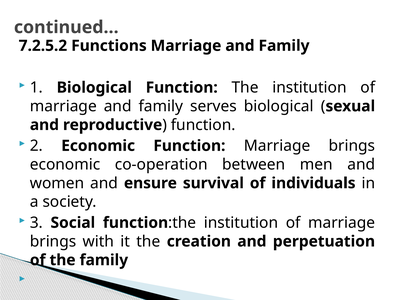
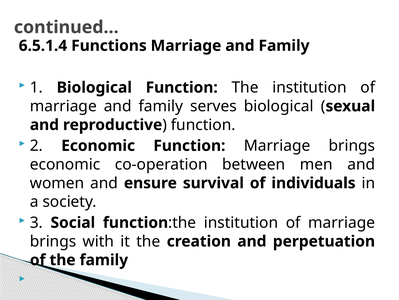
7.2.5.2: 7.2.5.2 -> 6.5.1.4 (43, 46)
